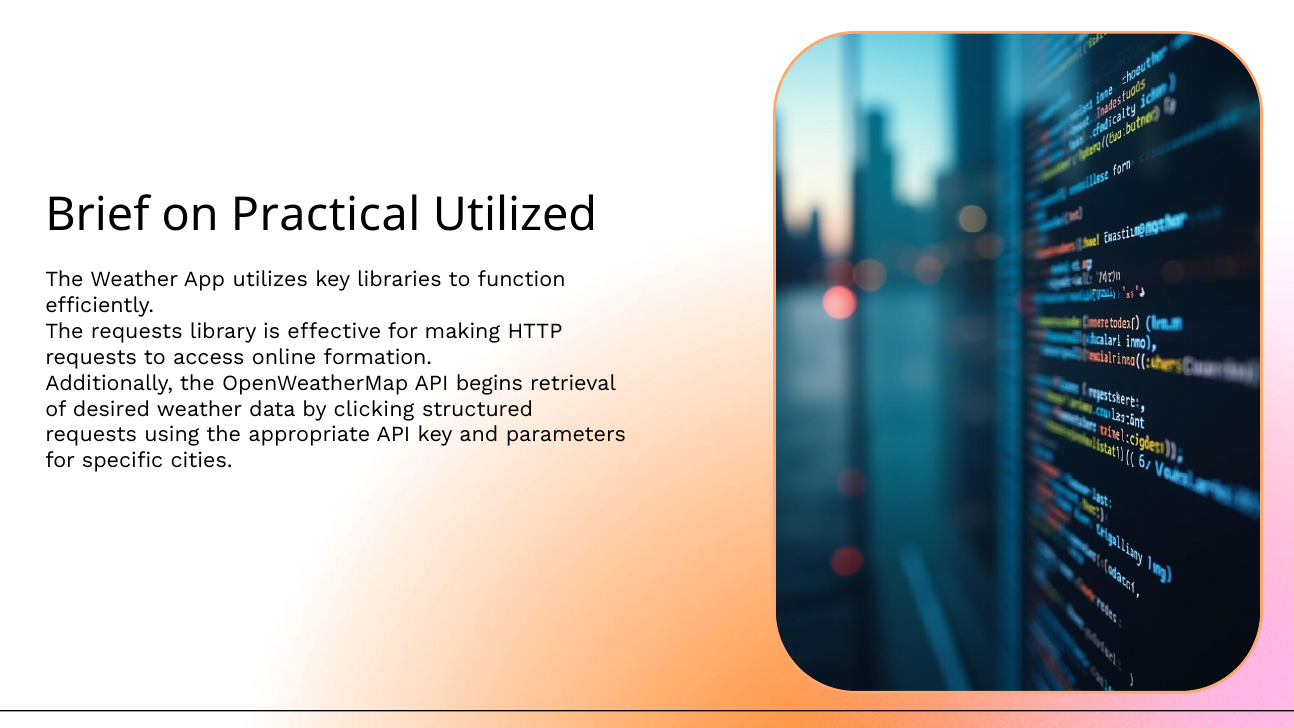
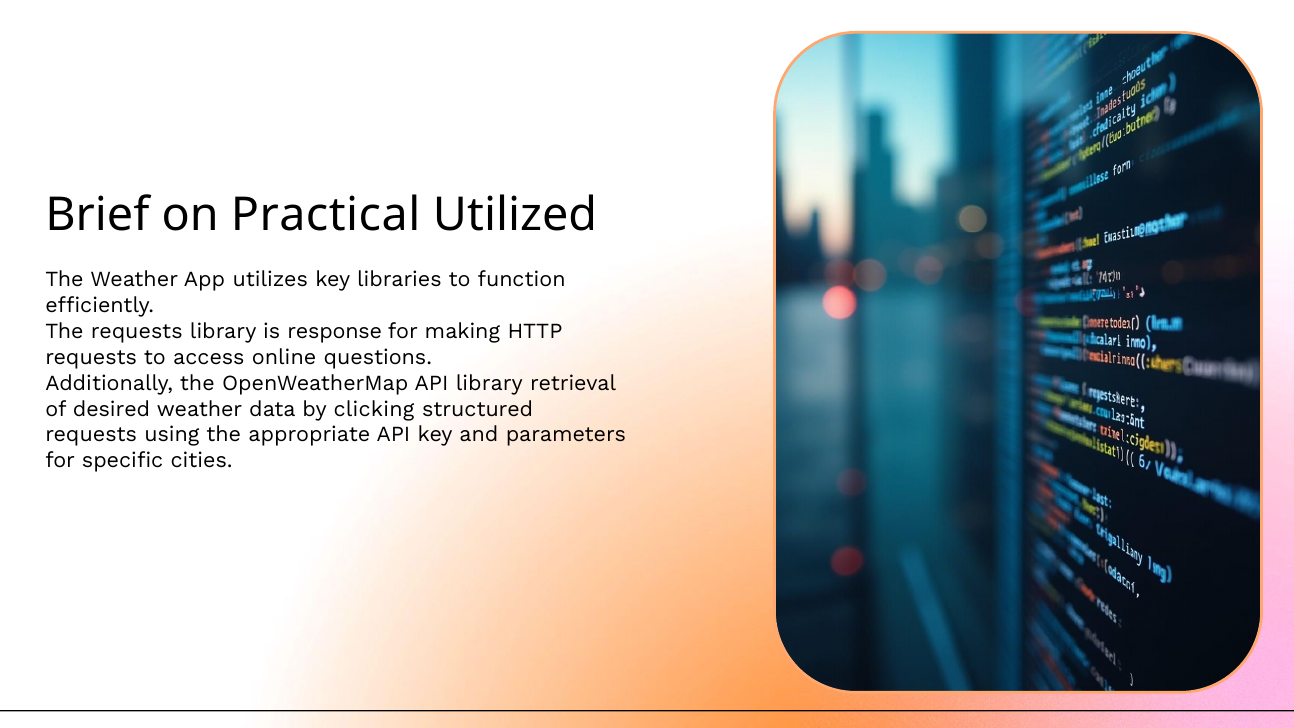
effective: effective -> response (335, 331)
formation: formation -> questions (378, 357)
API begins: begins -> library (489, 383)
